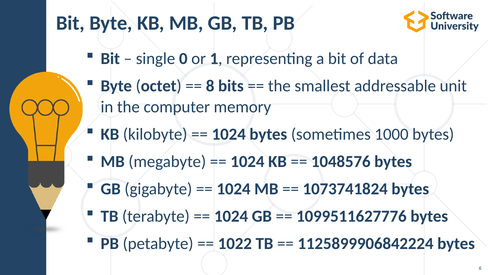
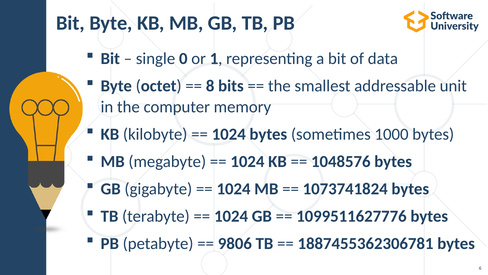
1022: 1022 -> 9806 (235, 243)
1125899906842224: 1125899906842224 -> 1887455362306781 (366, 243)
